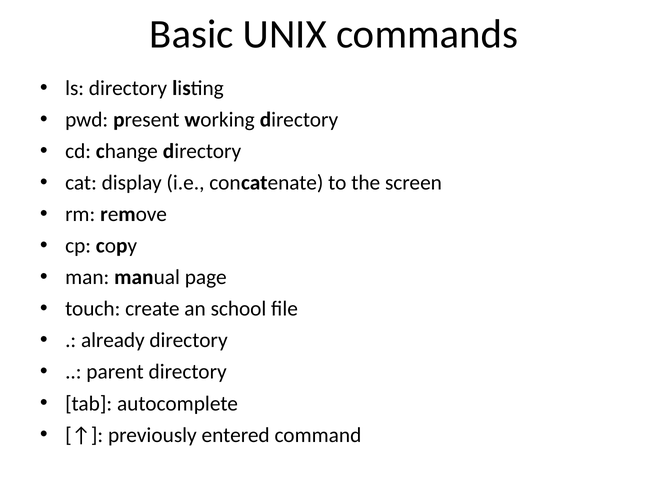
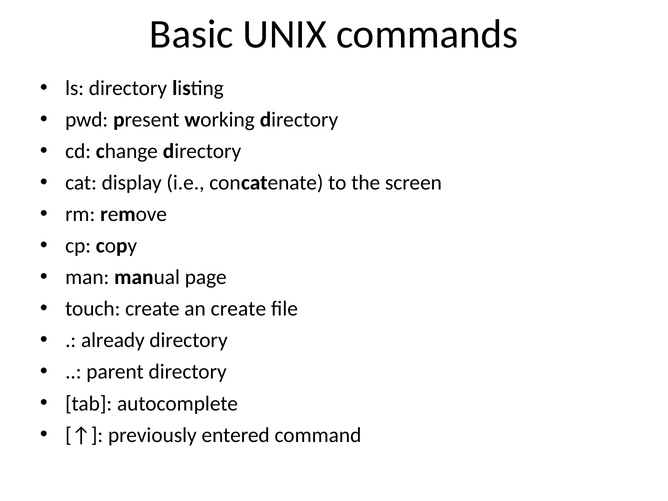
an school: school -> create (238, 309)
